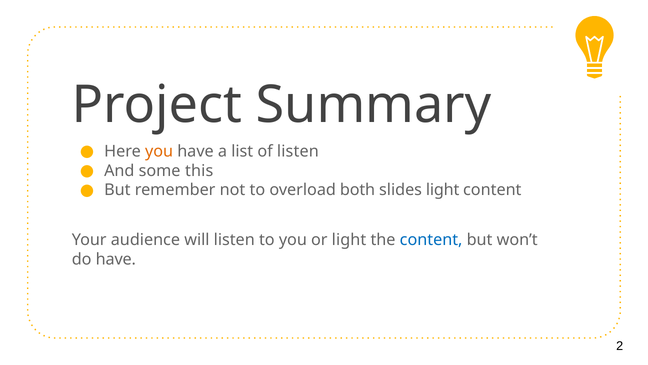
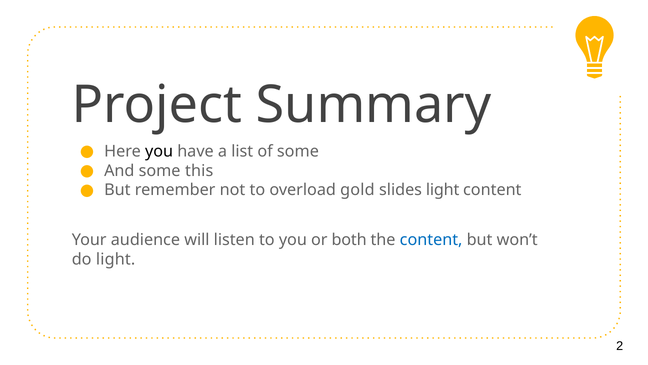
you colour: orange -> black (159, 151)
of listen: listen -> some (298, 151)
both: both -> gold (357, 190)
or light: light -> both (349, 240)
do have: have -> light (116, 259)
